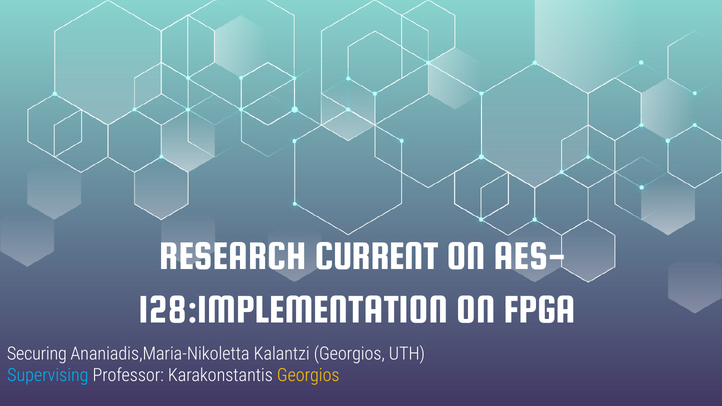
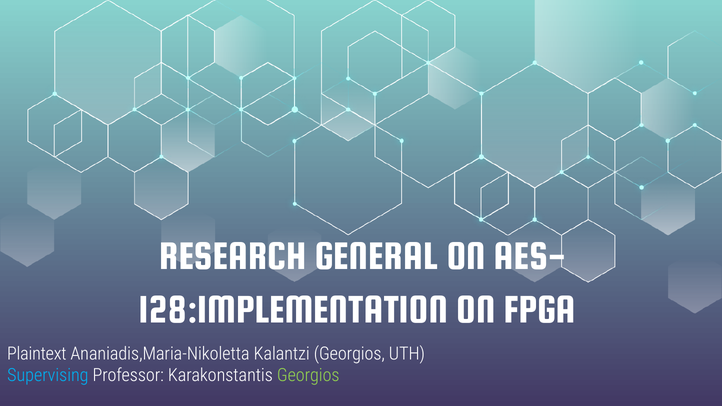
CURRENT: CURRENT -> GENERAL (376, 256)
Securing: Securing -> Plaintext (37, 354)
Georgios colour: yellow -> light green (308, 376)
